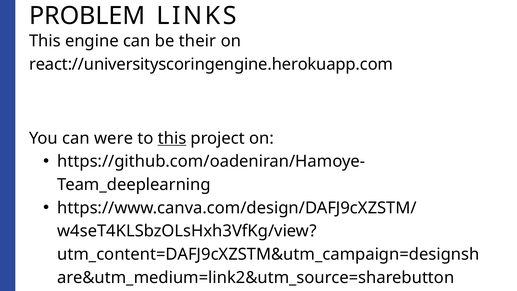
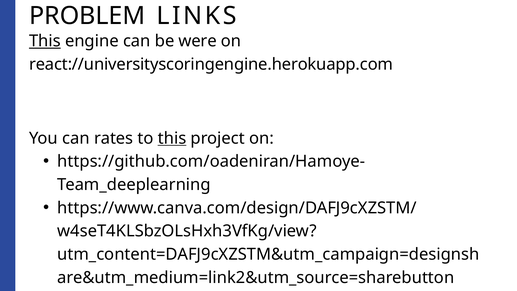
This underline: none -> present (45, 41)
their: their -> were (198, 41)
were: were -> rates (114, 138)
